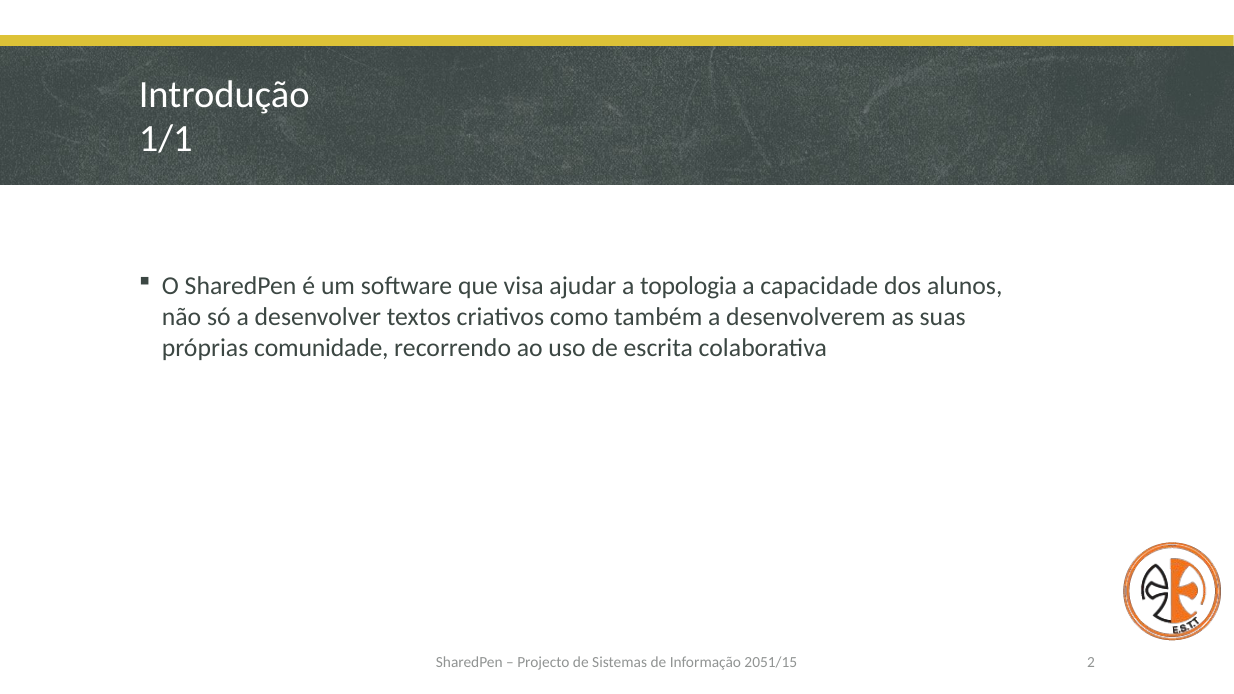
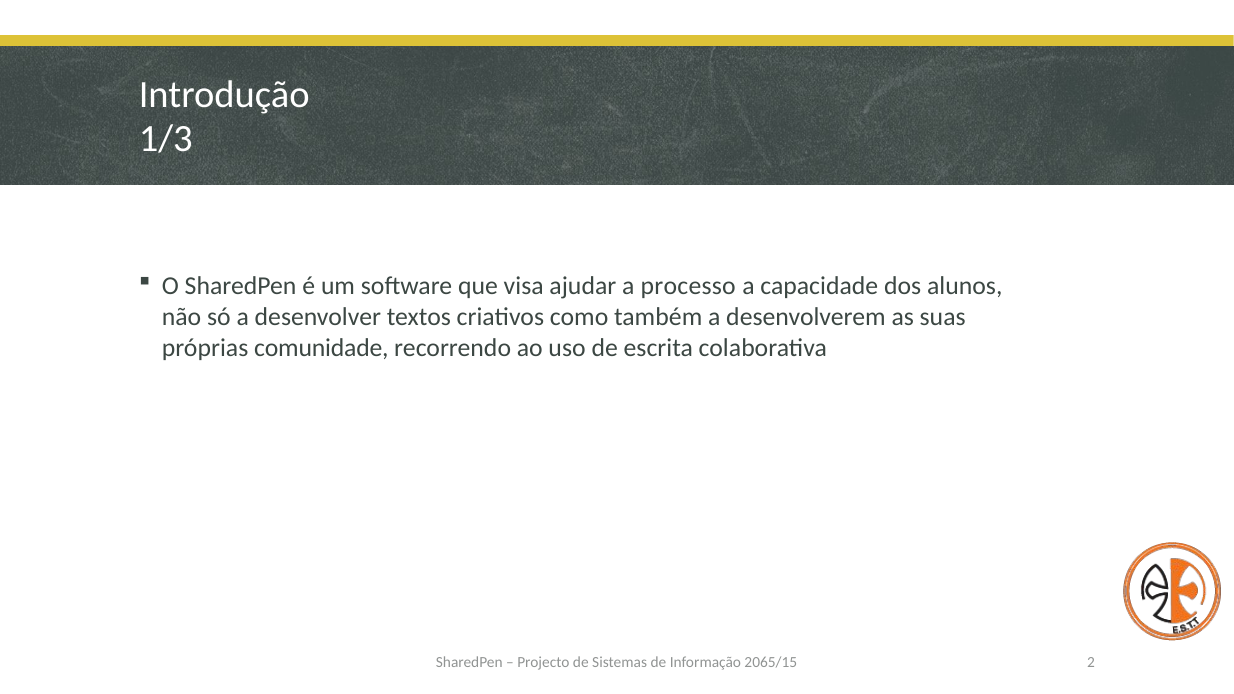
1/1: 1/1 -> 1/3 (166, 139)
topologia: topologia -> processo (688, 286)
2051/15: 2051/15 -> 2065/15 (771, 663)
